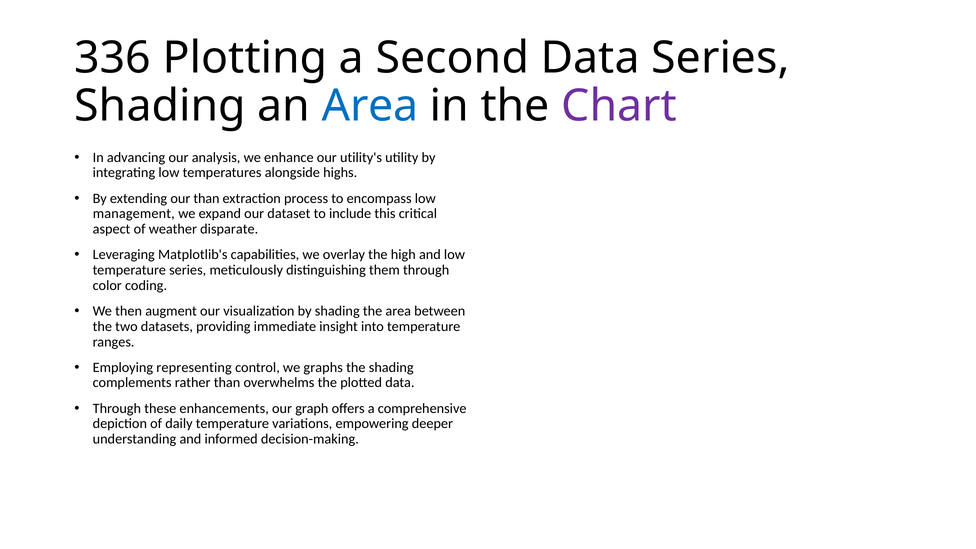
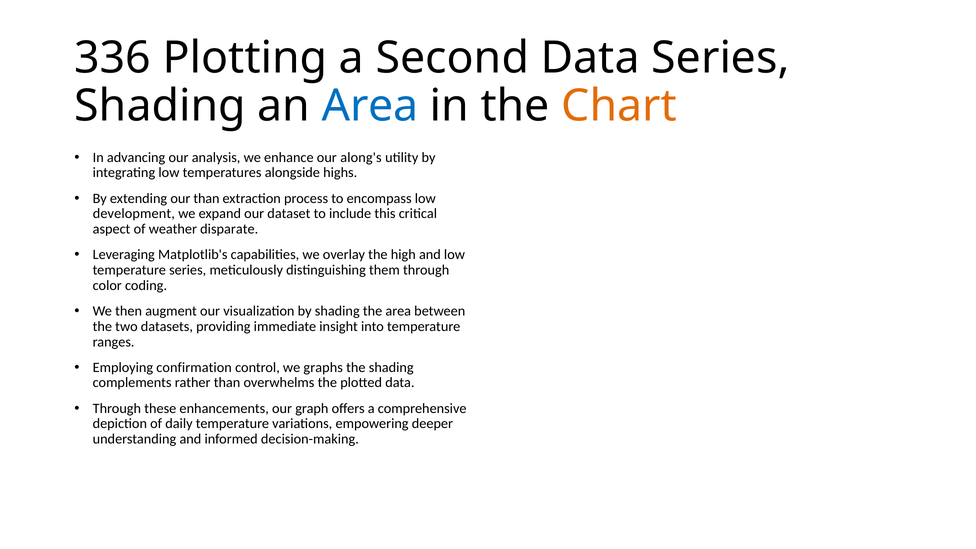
Chart colour: purple -> orange (619, 106)
utility's: utility's -> along's (361, 157)
management: management -> development (134, 214)
representing: representing -> confirmation (194, 367)
